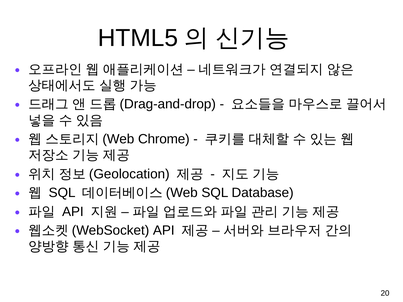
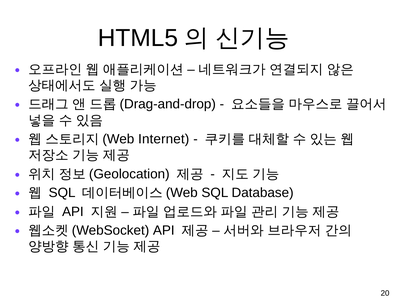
Chrome: Chrome -> Internet (164, 139)
